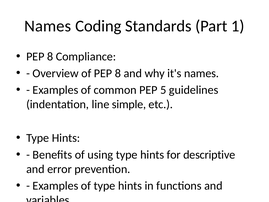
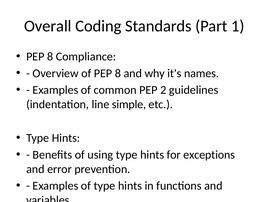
Names: Names -> Overall (48, 26)
5: 5 -> 2 (163, 90)
descriptive: descriptive -> exceptions (209, 154)
